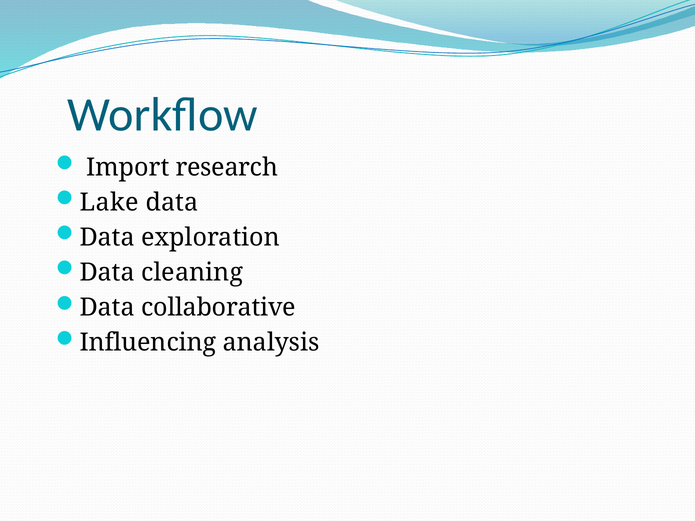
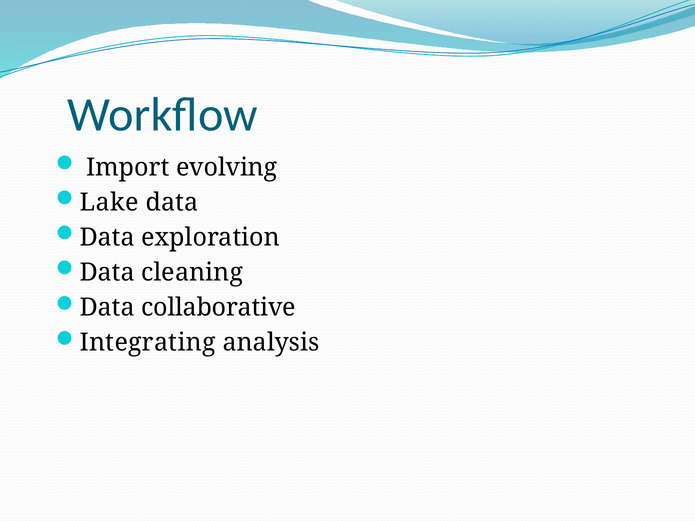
research: research -> evolving (227, 167)
Influencing: Influencing -> Integrating (148, 343)
